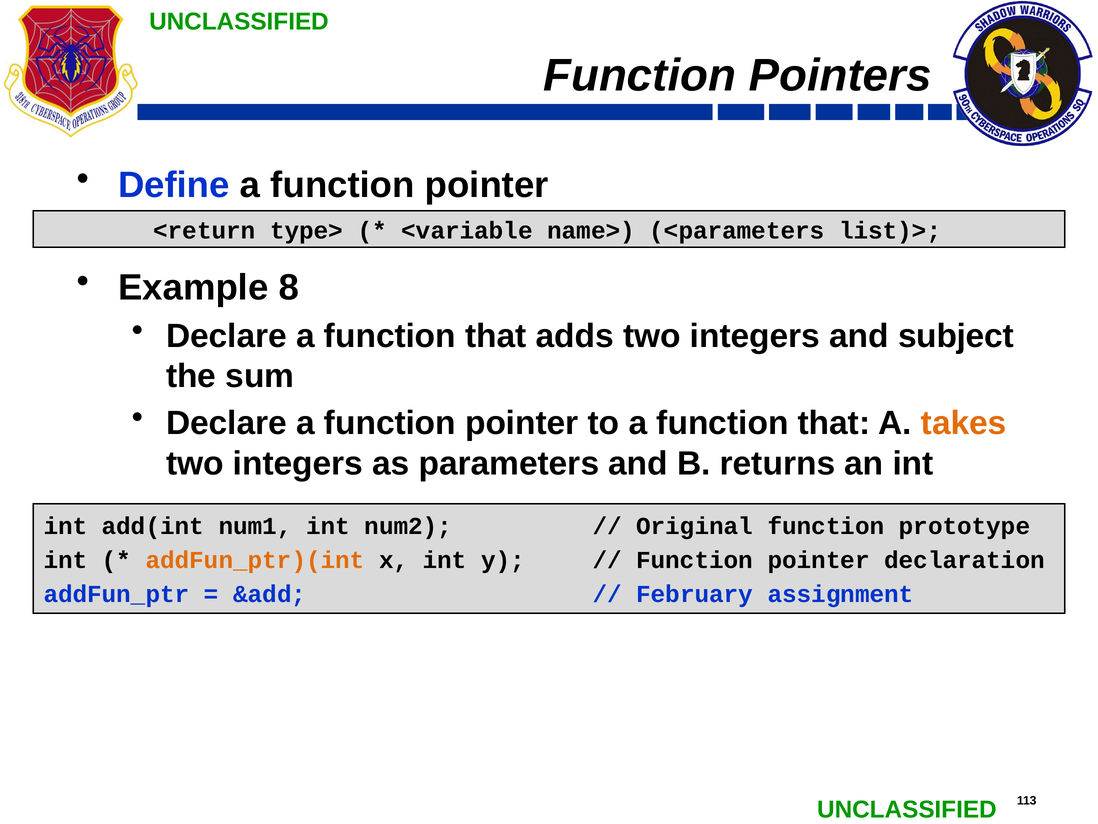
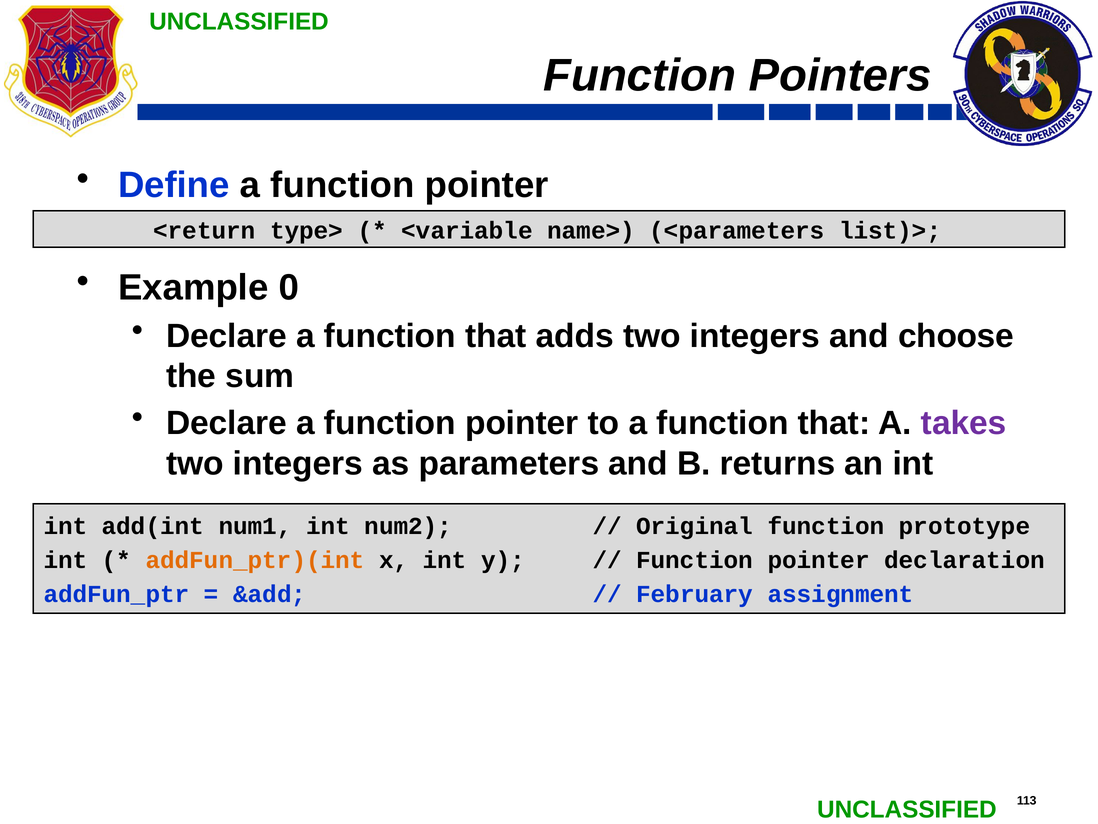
8: 8 -> 0 (289, 287)
subject: subject -> choose (956, 336)
takes colour: orange -> purple (964, 423)
